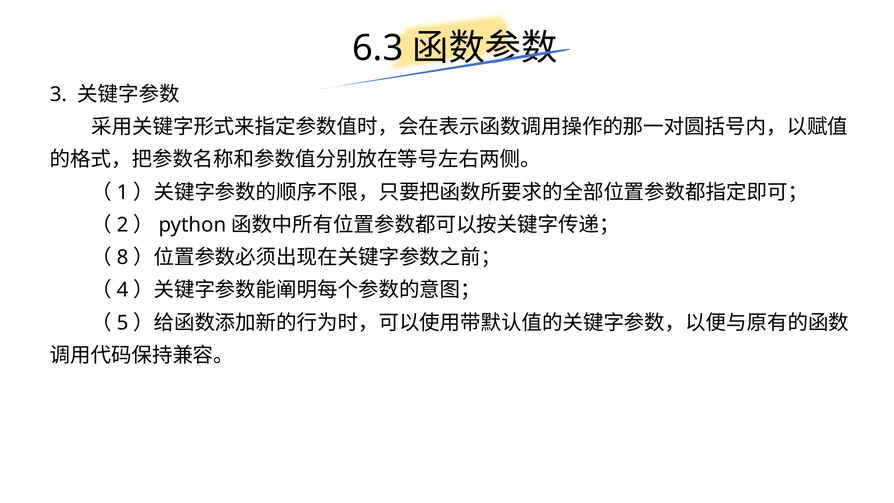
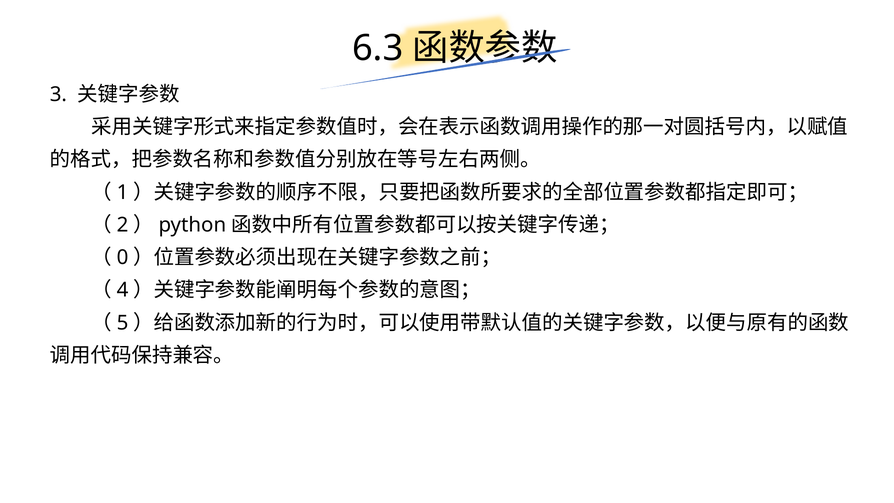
8: 8 -> 0 (123, 257)
